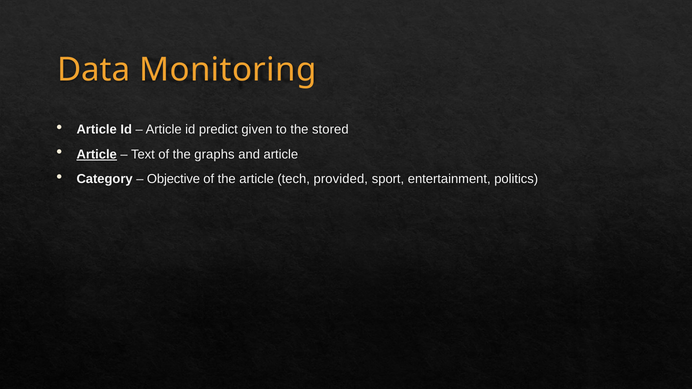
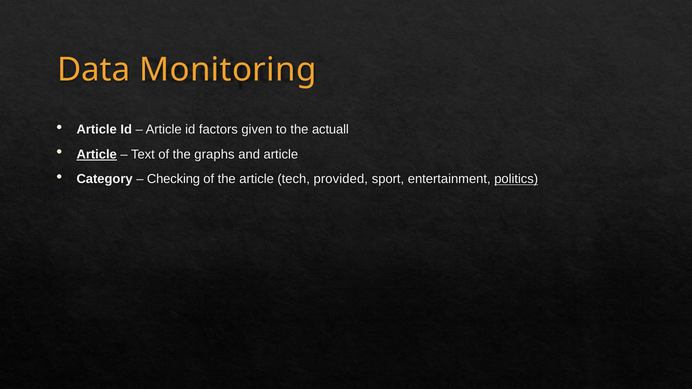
predict: predict -> factors (218, 130)
stored: stored -> actuall (330, 130)
Objective: Objective -> Checking (173, 179)
politics underline: none -> present (516, 179)
